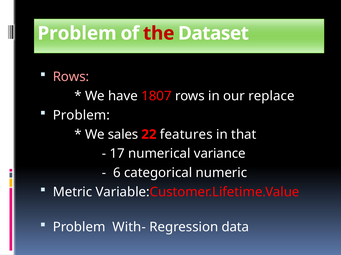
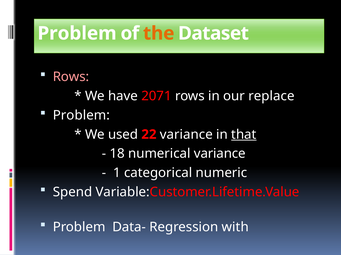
the colour: red -> orange (159, 33)
1807: 1807 -> 2071 (156, 96)
sales: sales -> used (123, 135)
22 features: features -> variance (186, 135)
that underline: none -> present (244, 135)
17: 17 -> 18 (117, 154)
6: 6 -> 1 (117, 173)
Metric: Metric -> Spend (73, 193)
With-: With- -> Data- (129, 228)
data: data -> with (235, 228)
